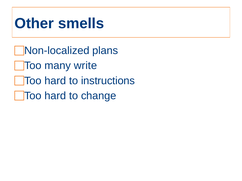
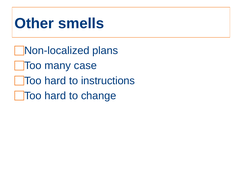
write: write -> case (85, 66)
